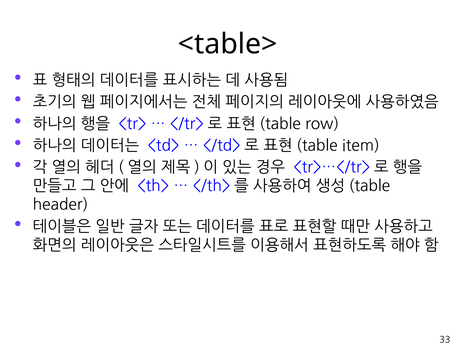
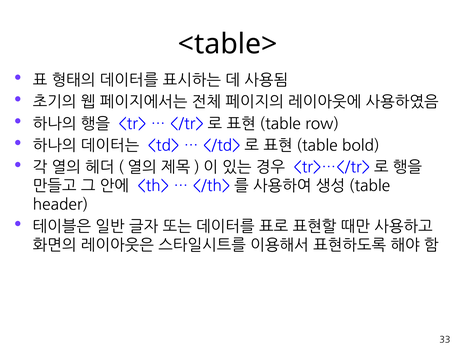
item: item -> bold (361, 145)
